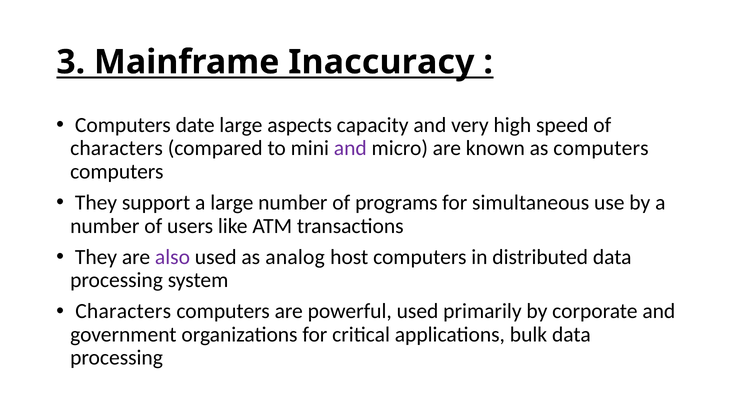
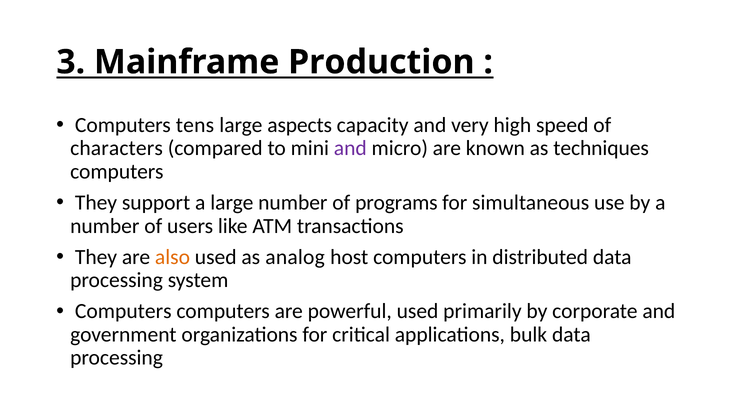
Inaccuracy: Inaccuracy -> Production (381, 62)
date: date -> tens (195, 125)
as computers: computers -> techniques (601, 148)
also colour: purple -> orange (172, 257)
Characters: Characters -> Computers (123, 311)
